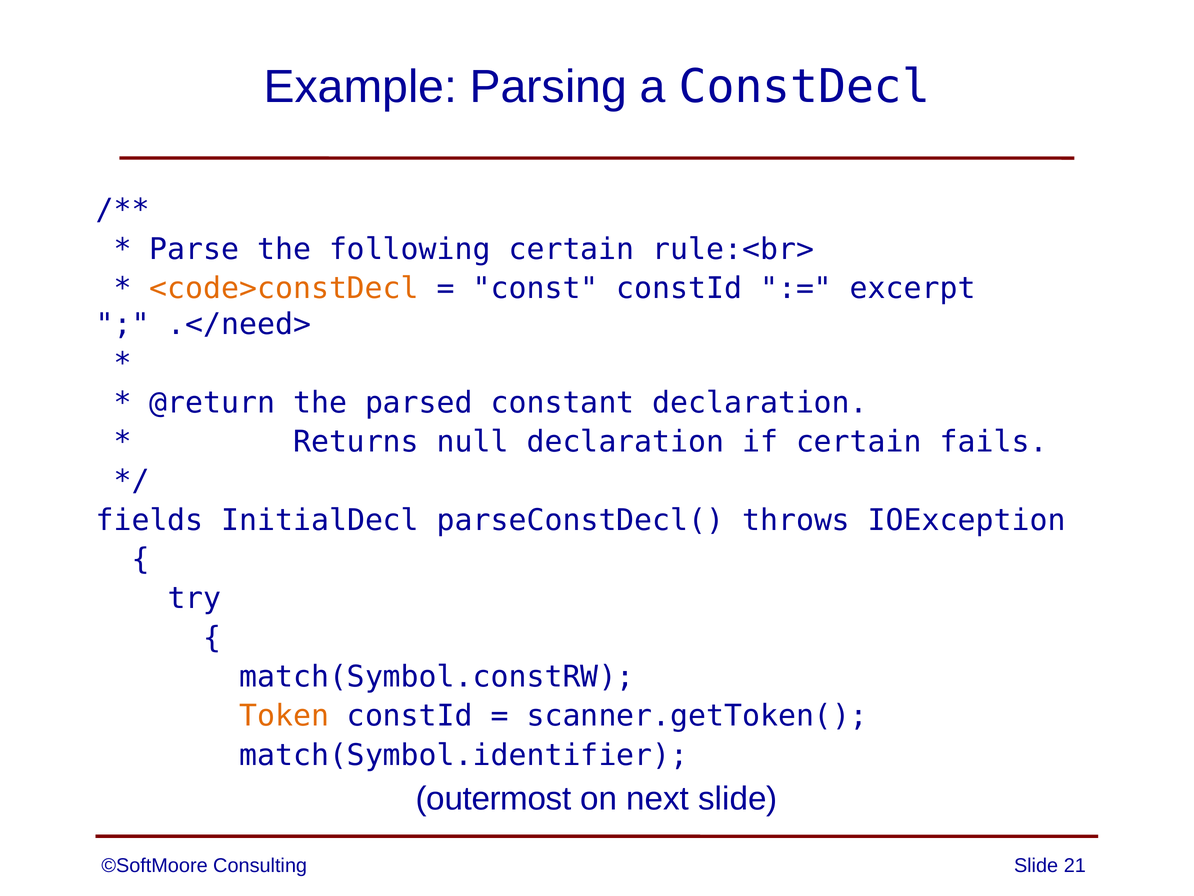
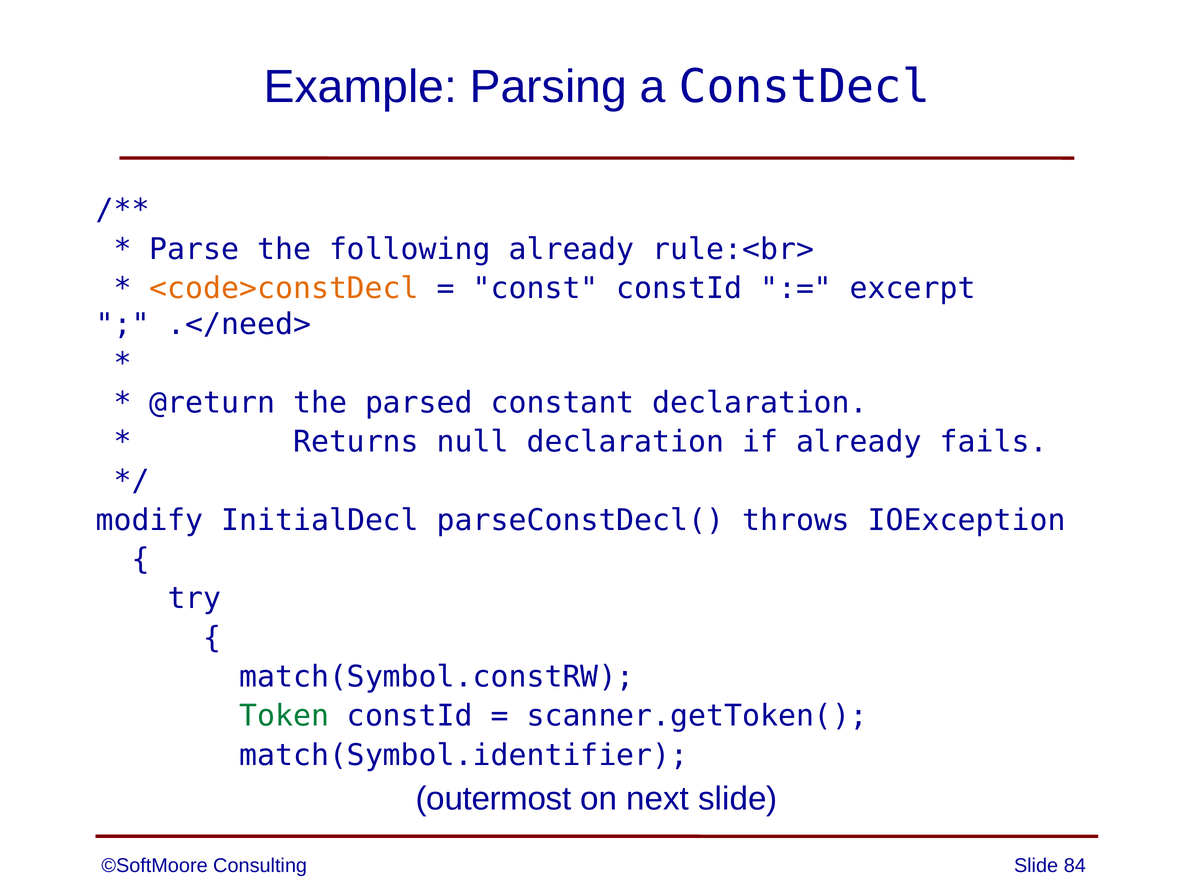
following certain: certain -> already (571, 249)
if certain: certain -> already (859, 442)
fields: fields -> modify (150, 520)
Token colour: orange -> green (284, 716)
21: 21 -> 84 (1075, 865)
